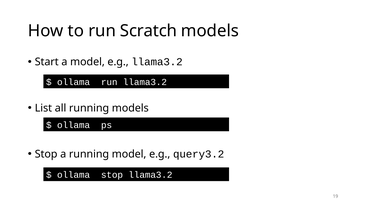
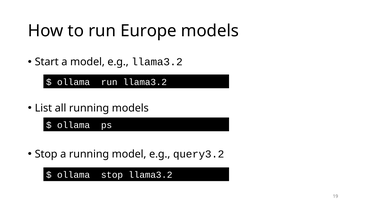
Scratch: Scratch -> Europe (148, 31)
